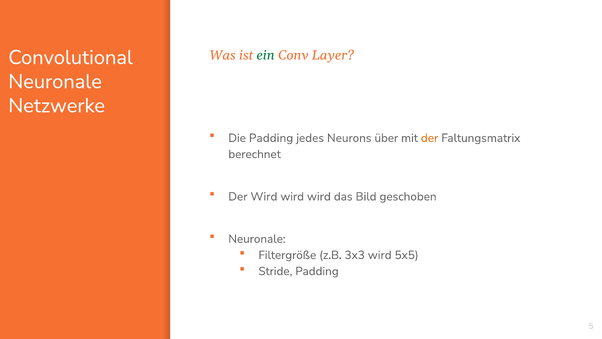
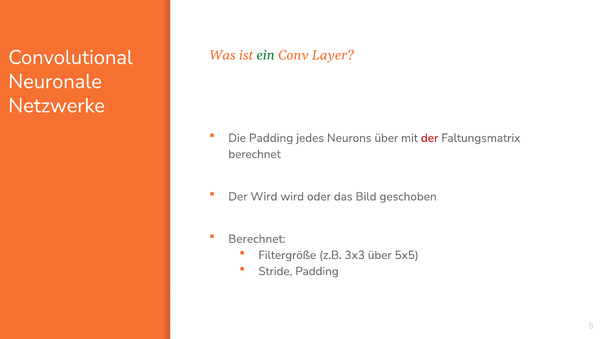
der colour: orange -> red (430, 138)
wird: wird -> oder (319, 196)
Neuronale: Neuronale -> Berechnet (257, 239)
3x3 wird: wird -> über (380, 255)
